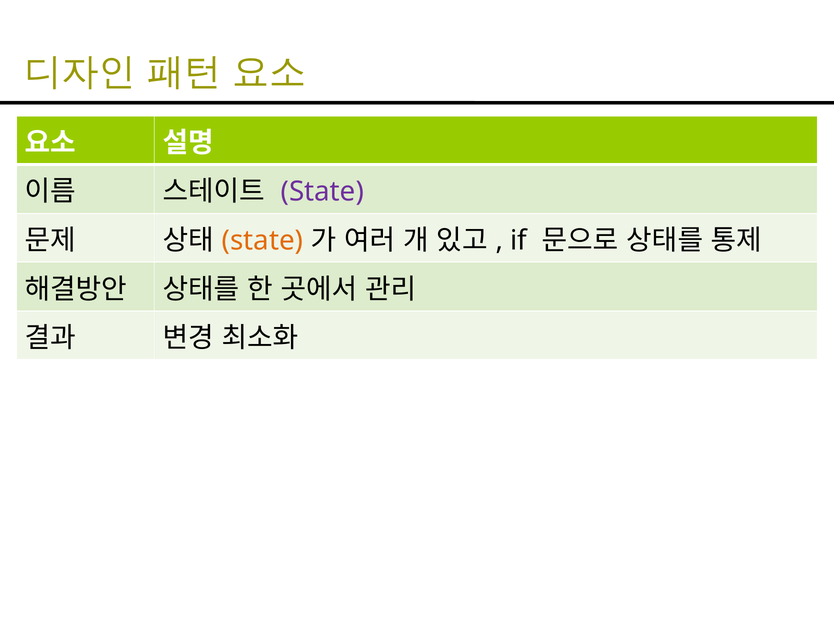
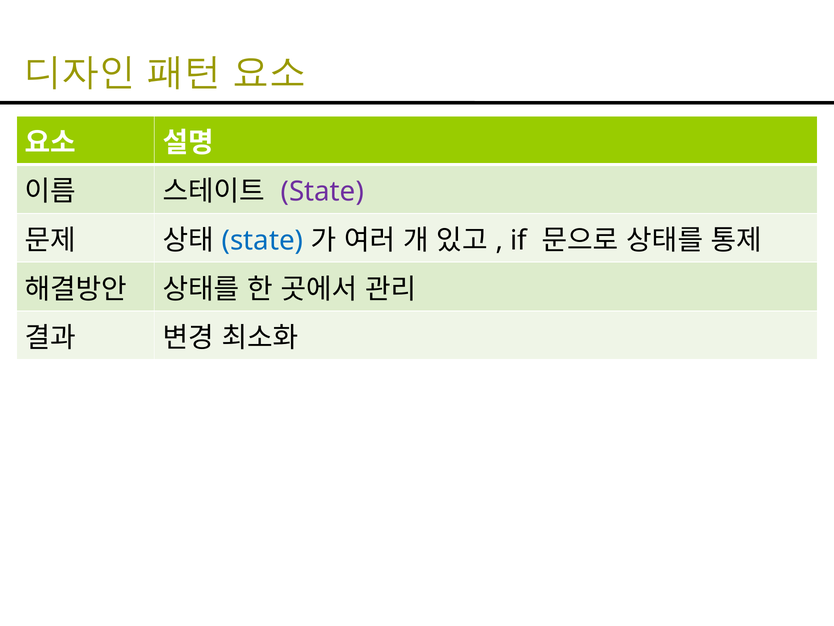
state colour: orange -> blue (262, 240)
